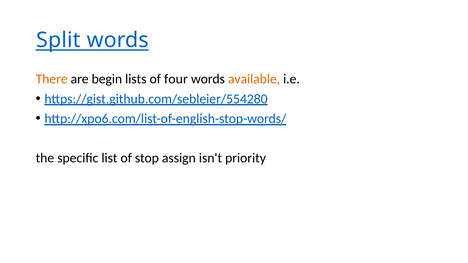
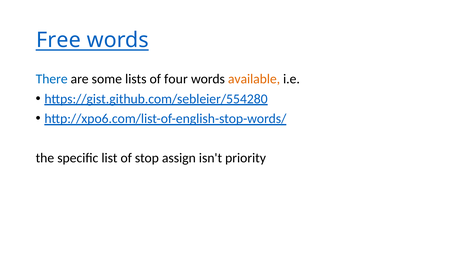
Split: Split -> Free (58, 40)
There colour: orange -> blue (52, 79)
begin: begin -> some (107, 79)
